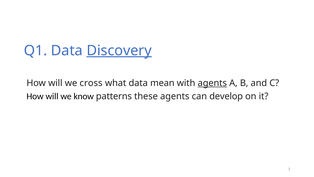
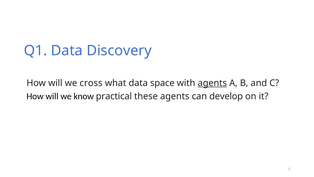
Discovery underline: present -> none (119, 50)
mean: mean -> space (162, 83)
patterns: patterns -> practical (114, 96)
